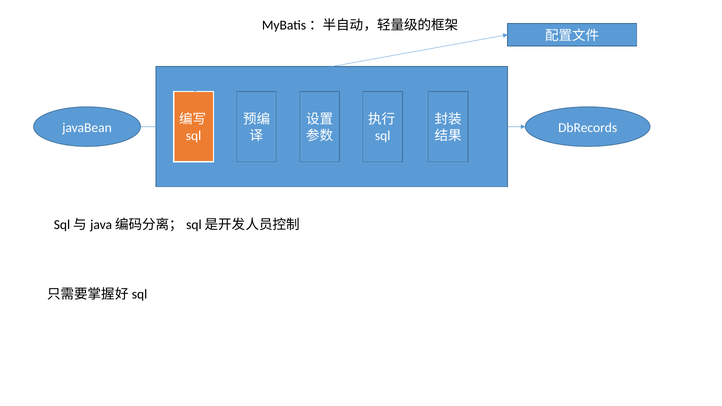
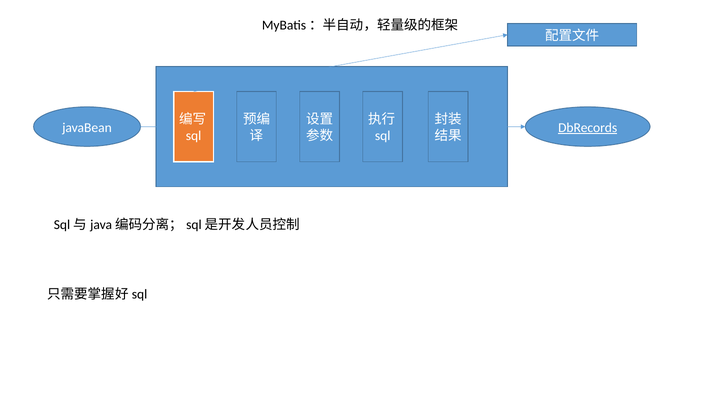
DbRecords underline: none -> present (588, 128)
